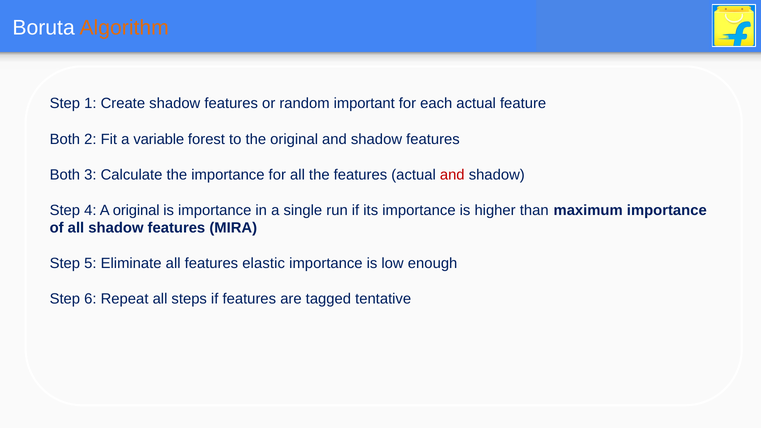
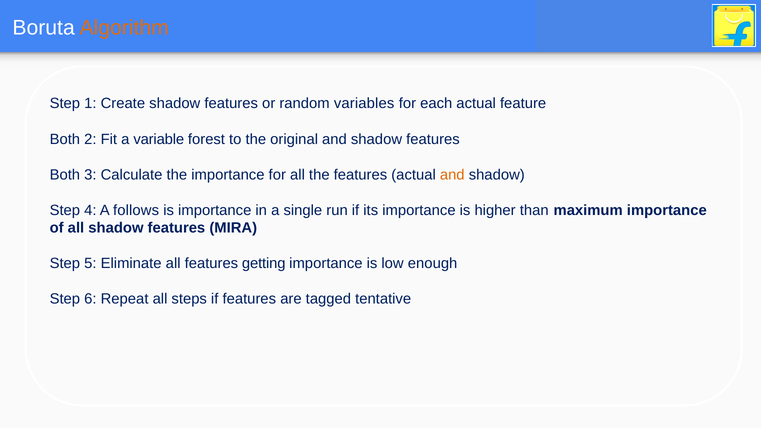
important: important -> variables (364, 104)
and colour: red -> orange (452, 175)
A original: original -> follows (136, 210)
elastic: elastic -> getting (264, 264)
